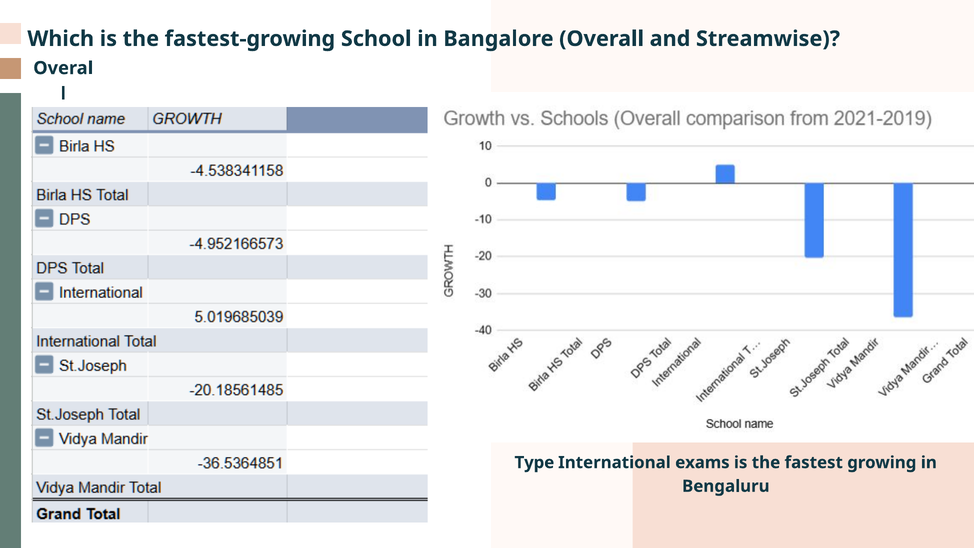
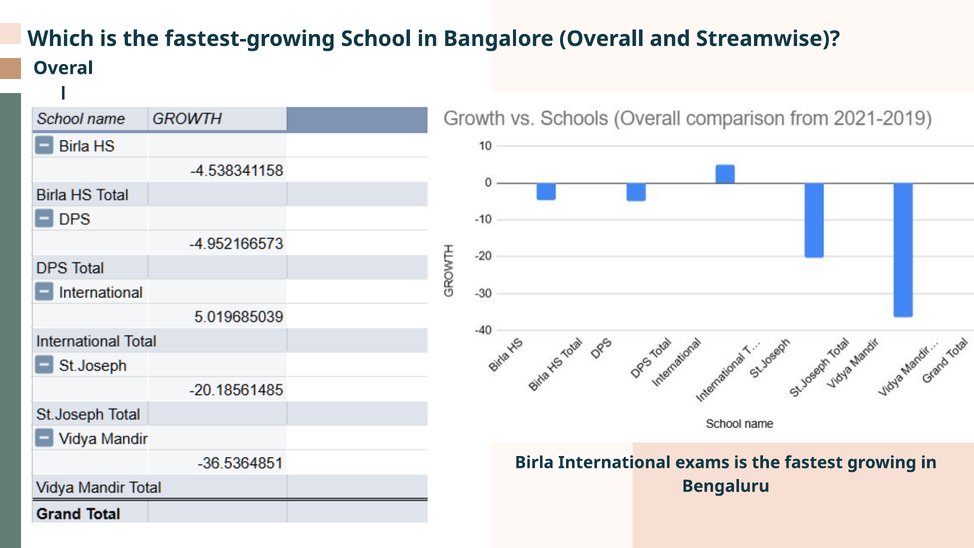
Type: Type -> Birla (534, 462)
